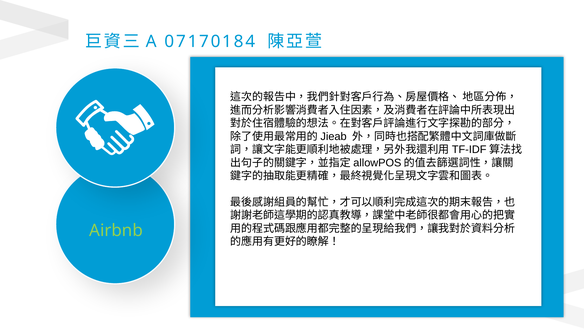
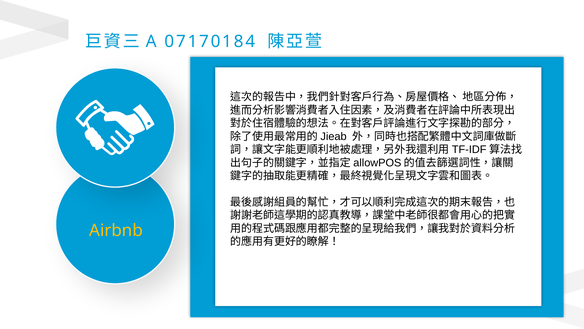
Airbnb colour: light green -> yellow (116, 230)
